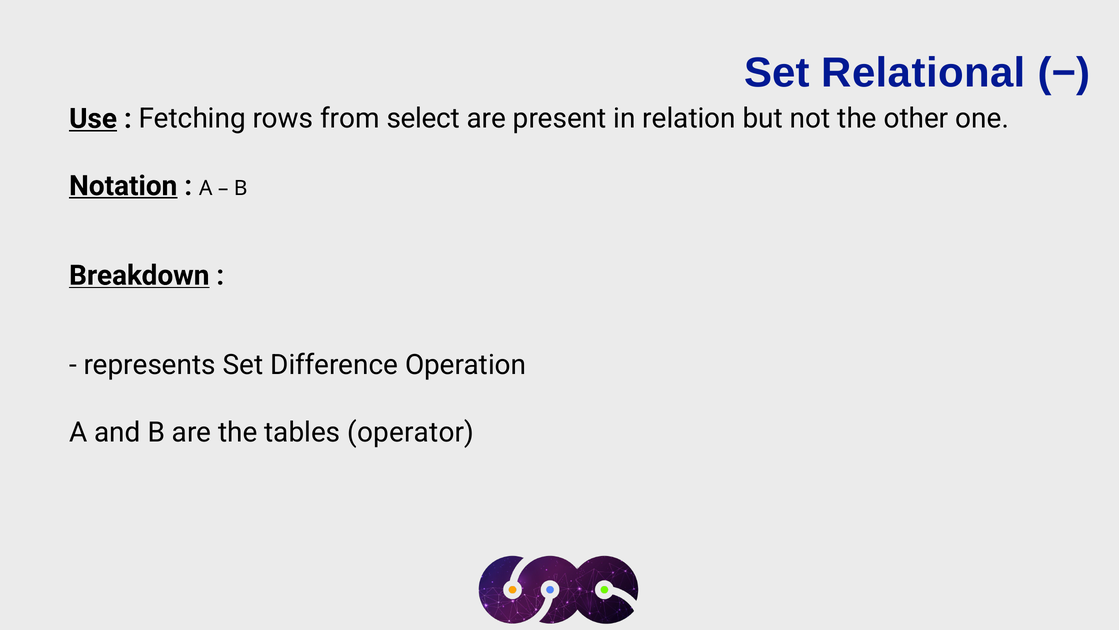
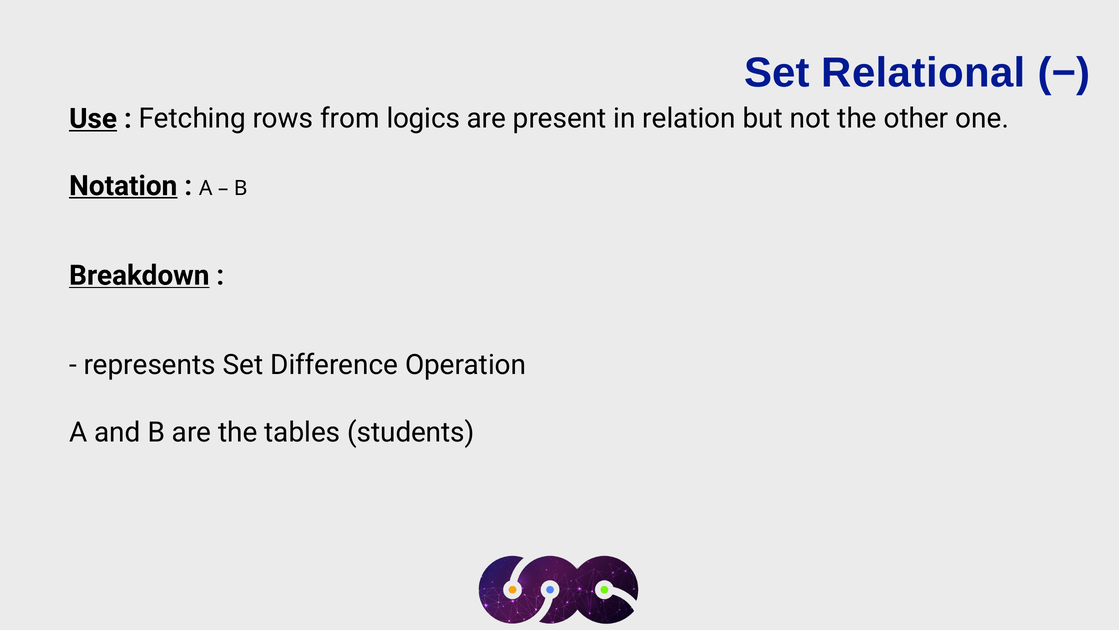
select: select -> logics (423, 119)
operator: operator -> students (411, 432)
